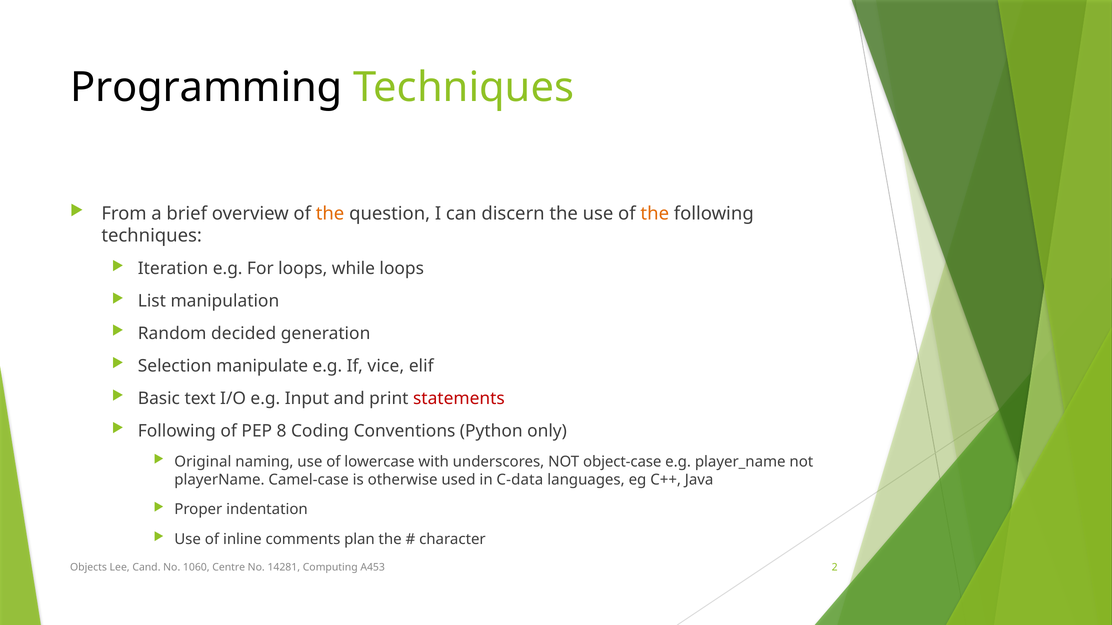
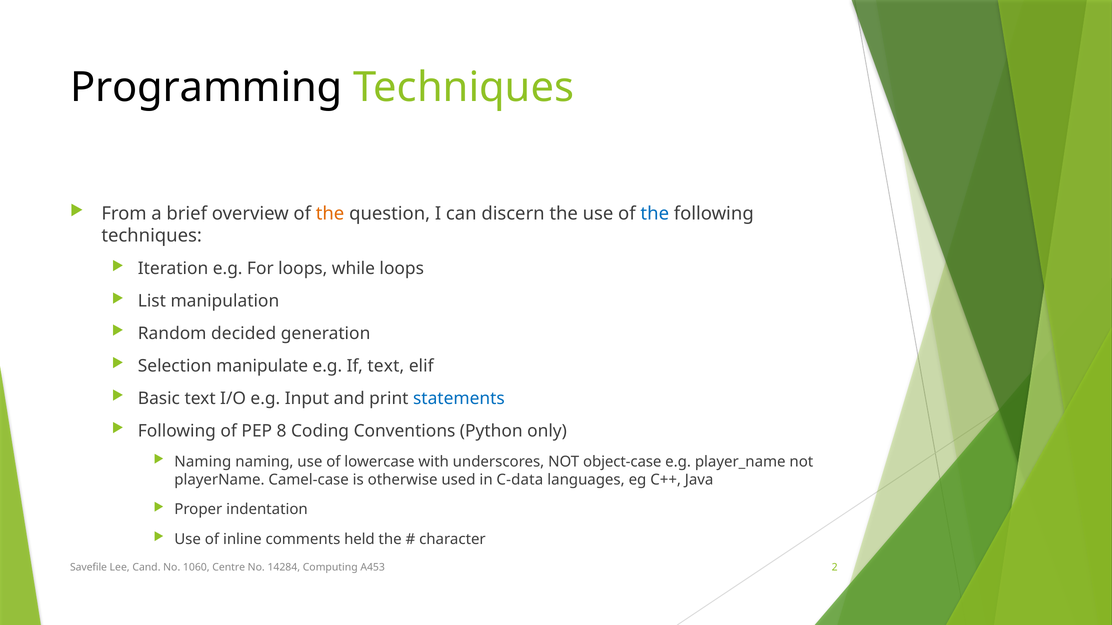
the colour: orange -> blue (655, 214)
If vice: vice -> text (386, 366)
statements colour: red -> blue (459, 399)
Original: Original -> Naming (203, 462)
plan: plan -> held (359, 539)
Objects: Objects -> Savefile (89, 568)
14281: 14281 -> 14284 (284, 568)
